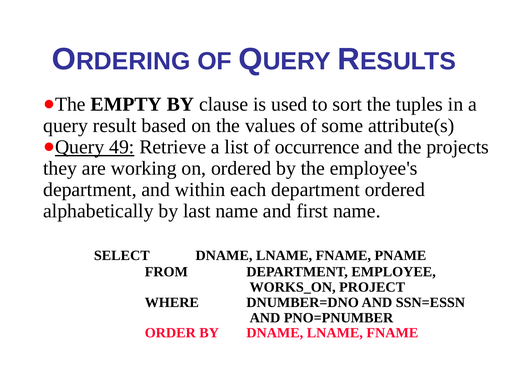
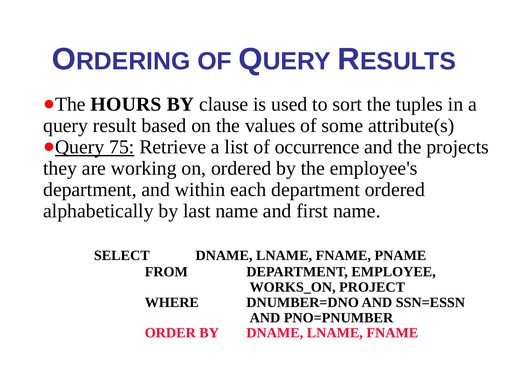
EMPTY: EMPTY -> HOURS (126, 104)
49: 49 -> 75 (122, 147)
